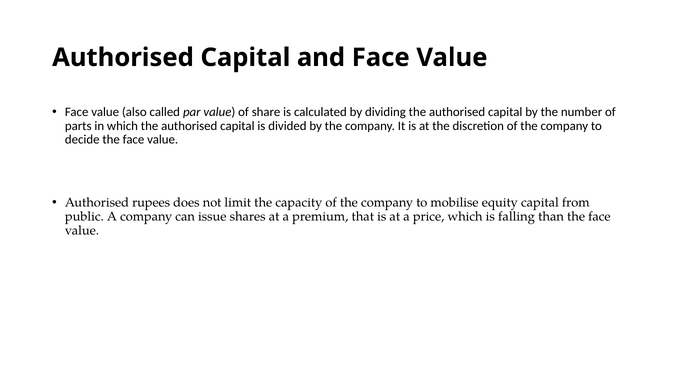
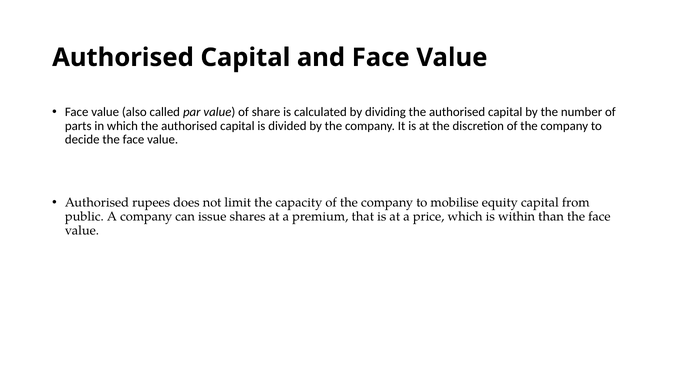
falling: falling -> within (517, 216)
